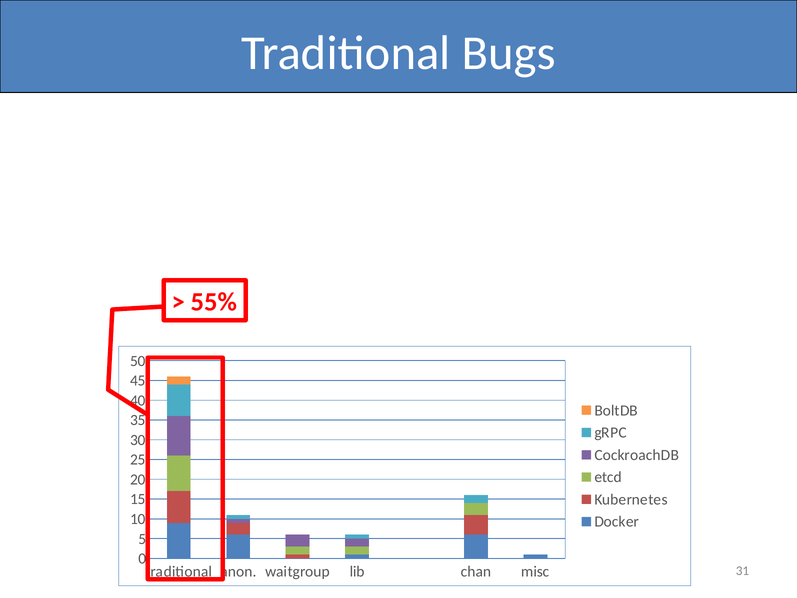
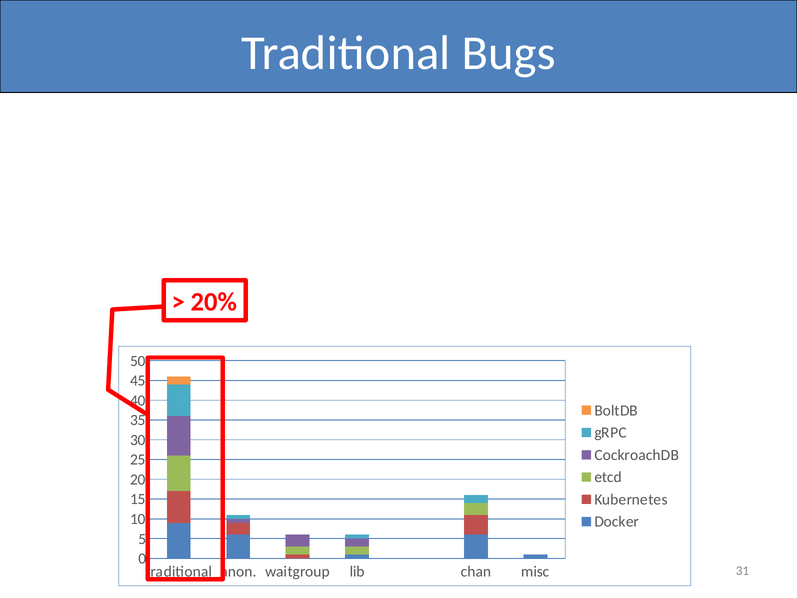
55%: 55% -> 20% (214, 302)
